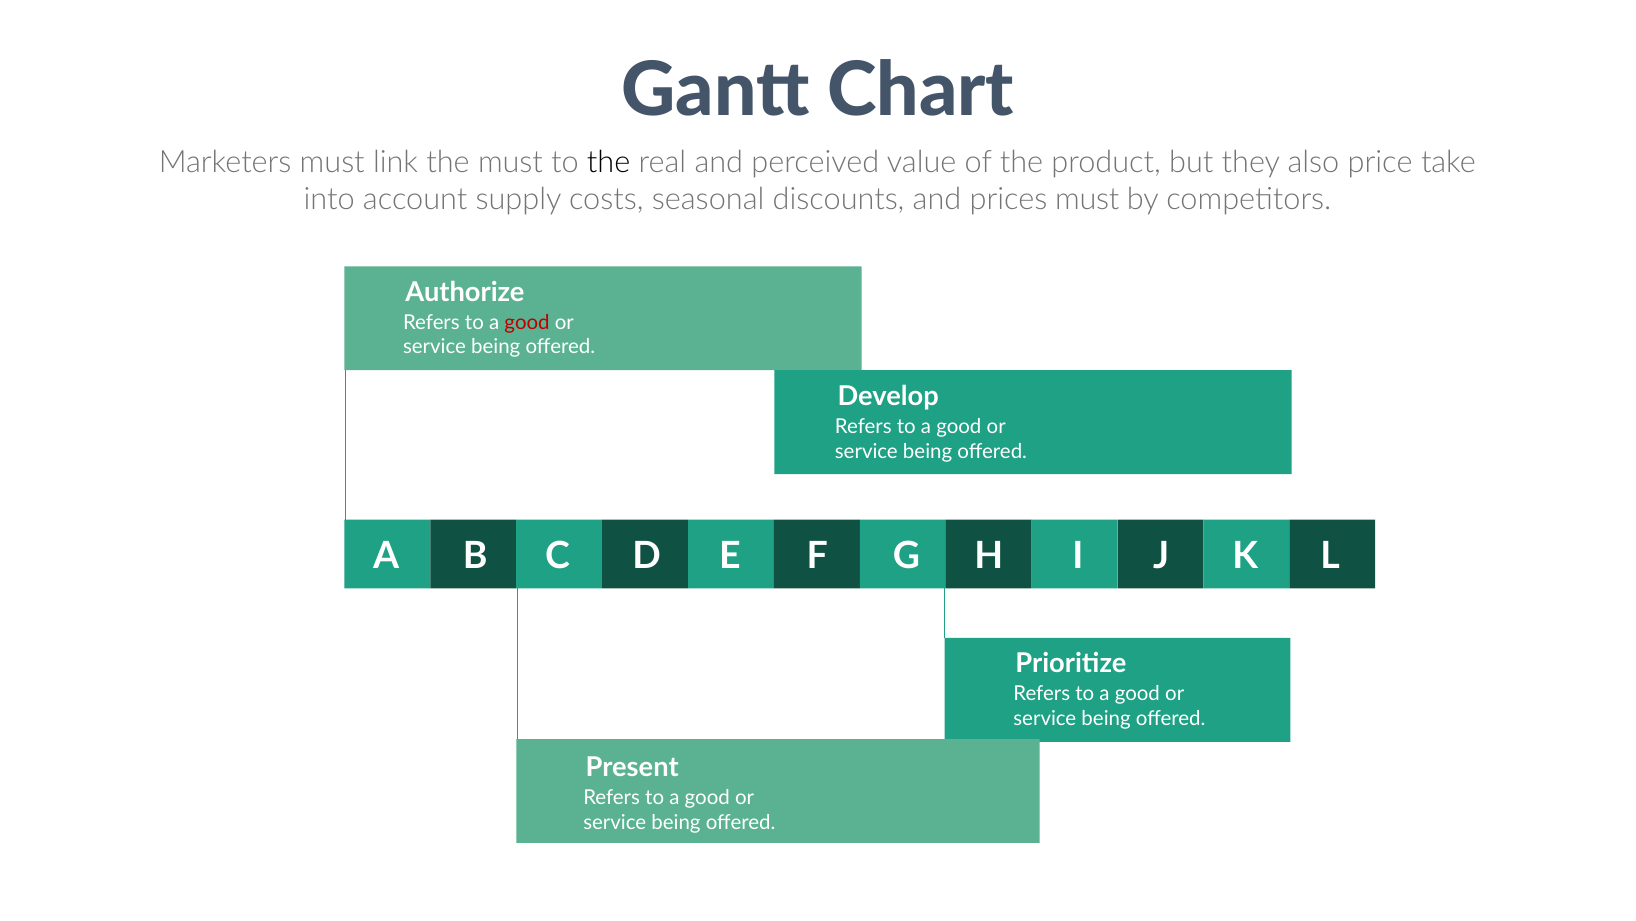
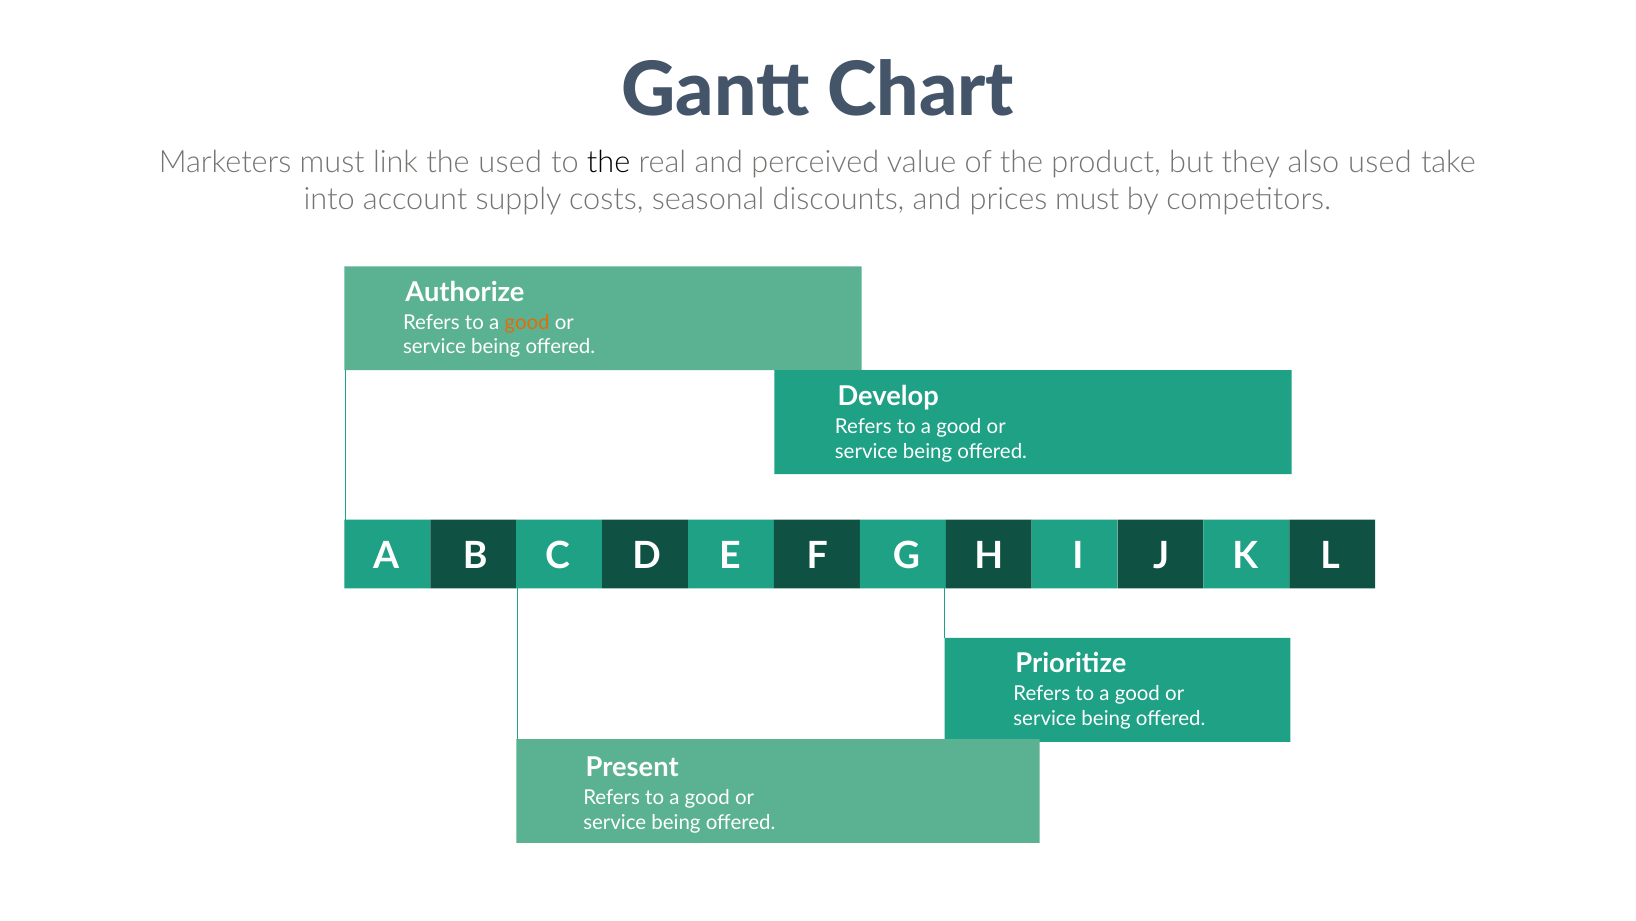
the must: must -> used (510, 163)
also price: price -> used (1380, 163)
good colour: red -> orange (527, 322)
